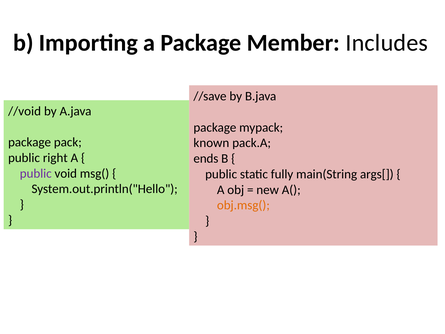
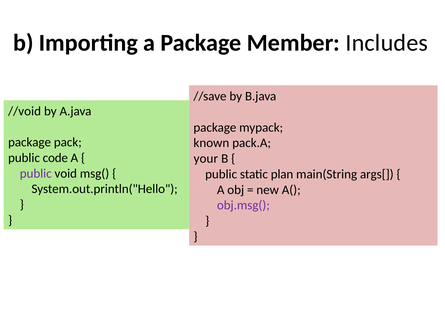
right: right -> code (55, 158)
ends: ends -> your (206, 158)
fully: fully -> plan (282, 174)
obj.msg( colour: orange -> purple (243, 205)
